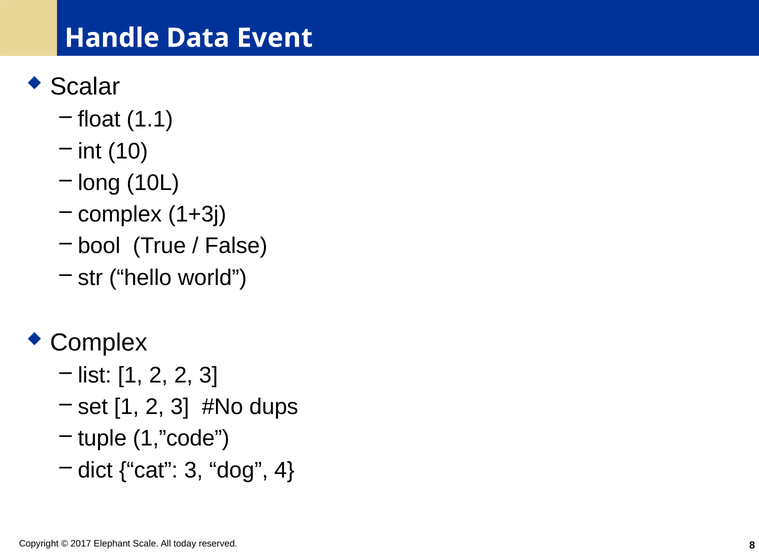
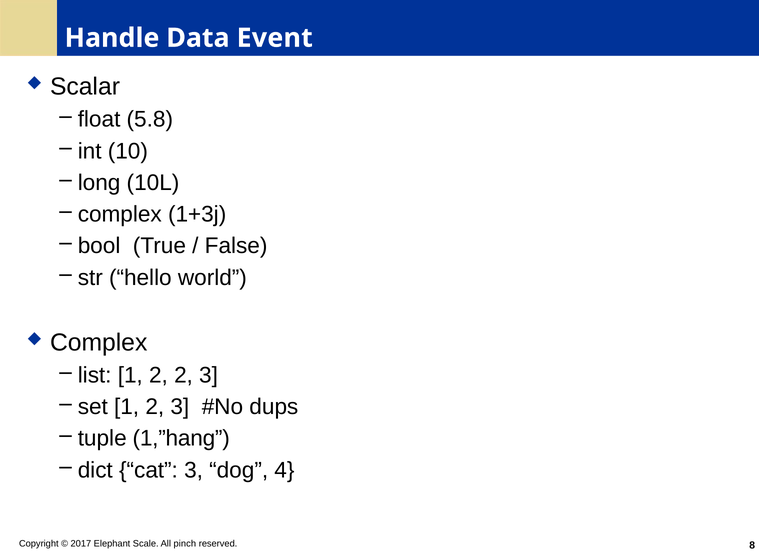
1.1: 1.1 -> 5.8 (150, 120)
1,”code: 1,”code -> 1,”hang (181, 439)
today: today -> pinch (185, 544)
